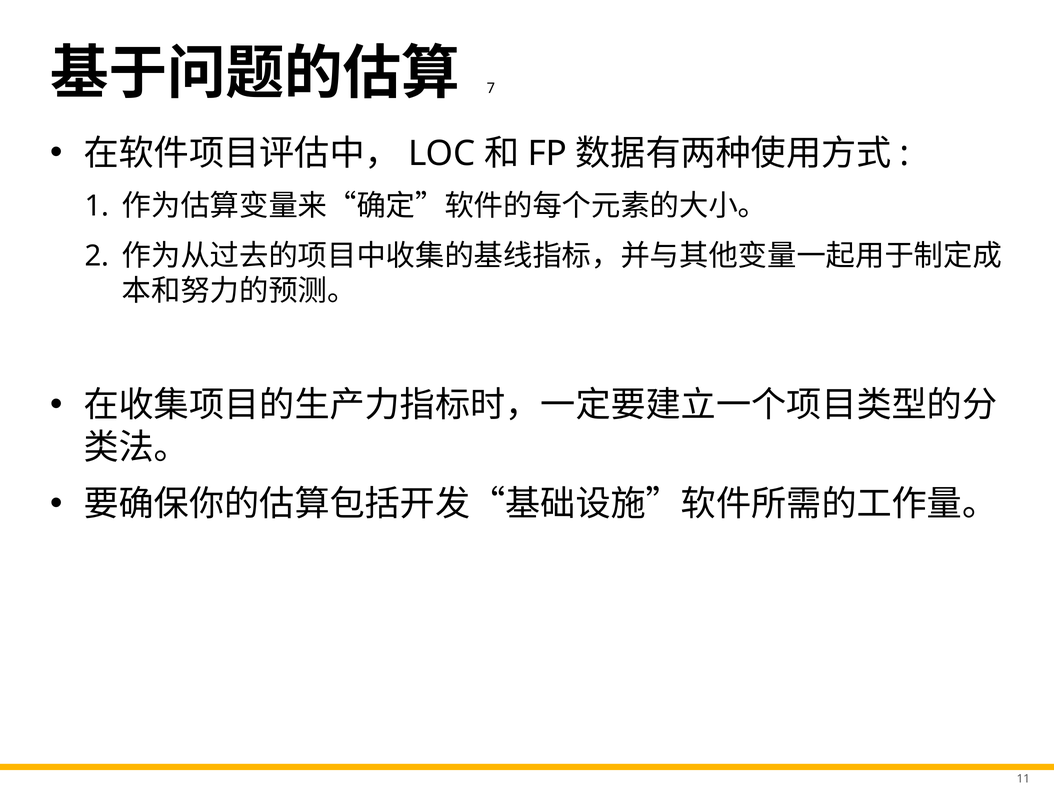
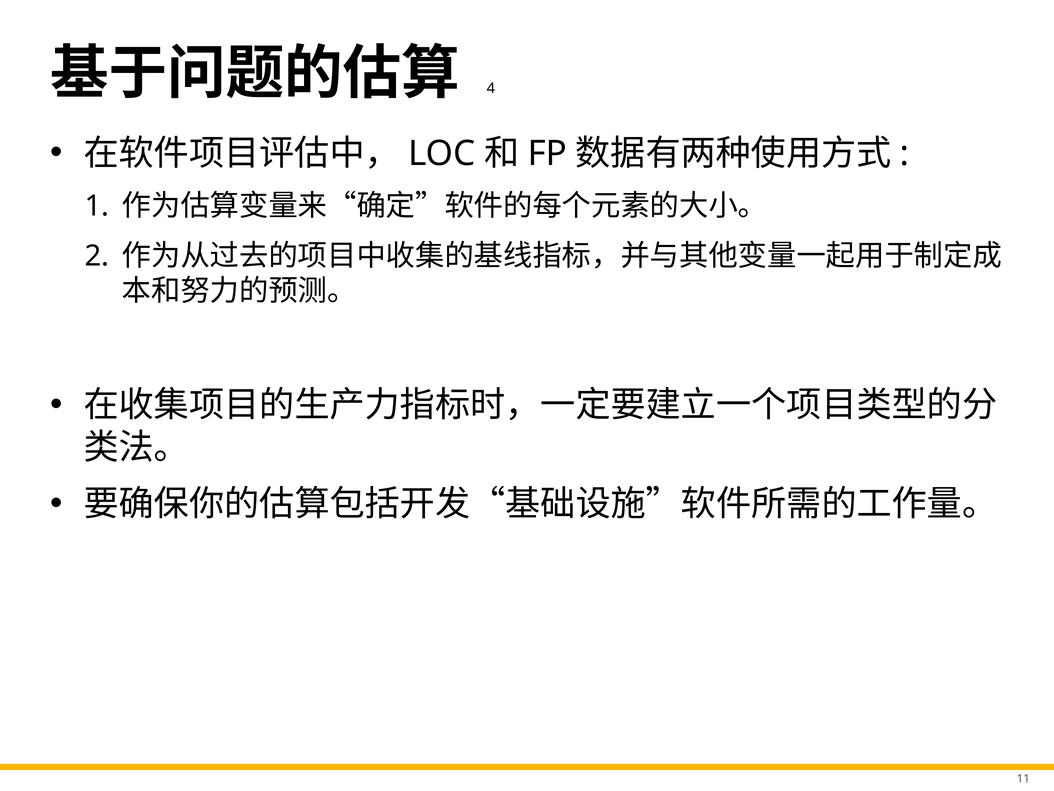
7: 7 -> 4 (491, 88)
